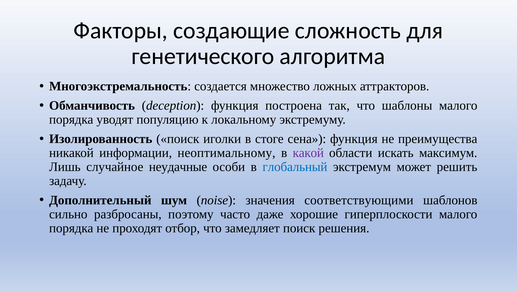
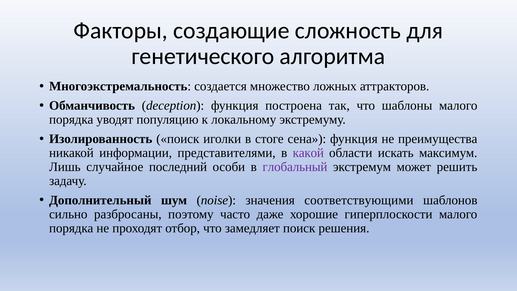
неоптимальному: неоптимальному -> представителями (227, 153)
неудачные: неудачные -> последний (178, 167)
глобальный colour: blue -> purple (295, 167)
